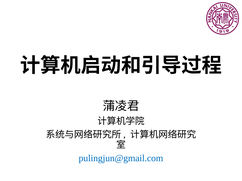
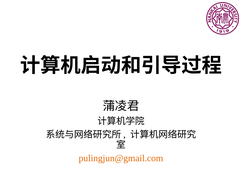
pulingjun@gmail.com colour: blue -> orange (121, 159)
